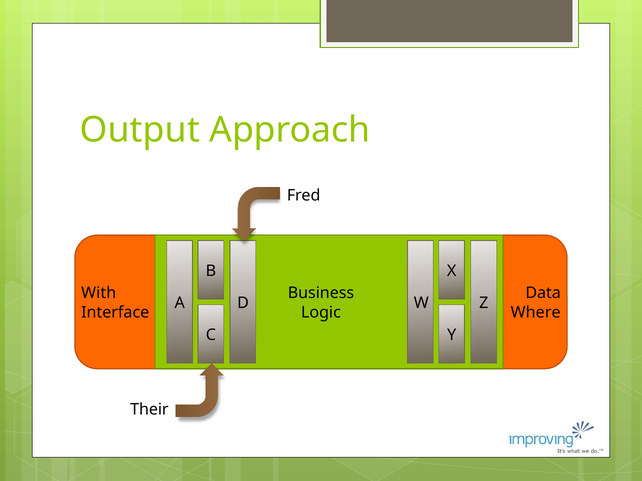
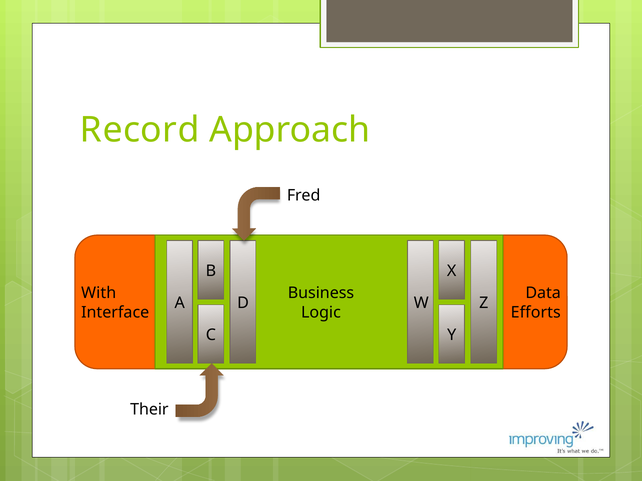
Output: Output -> Record (140, 130)
Where: Where -> Efforts (536, 313)
